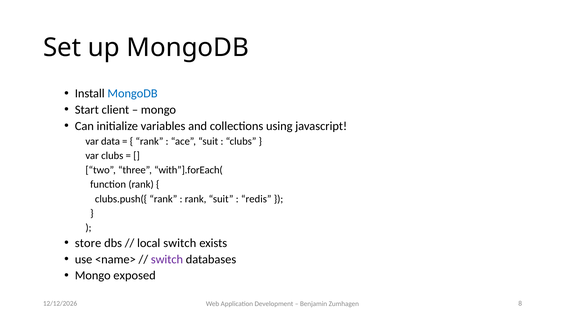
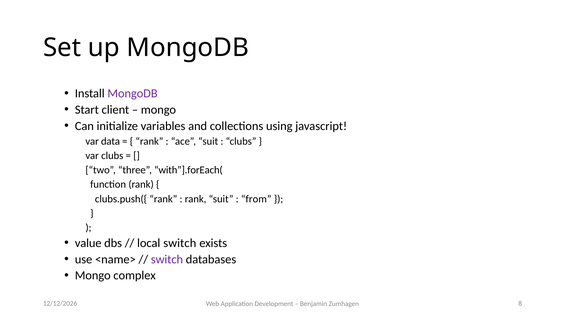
MongoDB colour: blue -> purple (133, 93)
redis: redis -> from (256, 199)
store: store -> value (88, 243)
exposed: exposed -> complex (135, 275)
